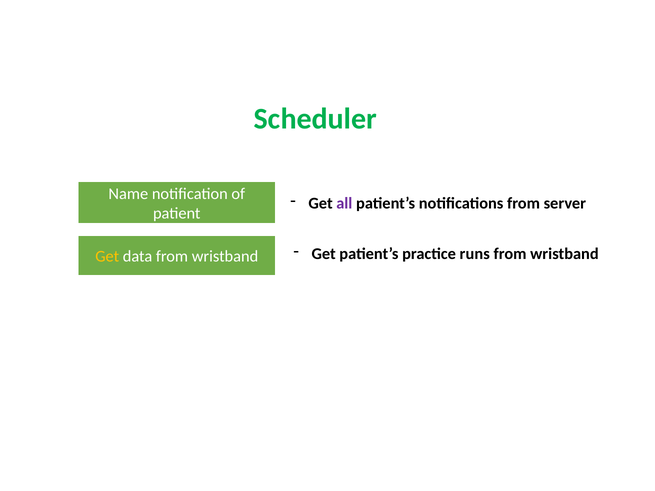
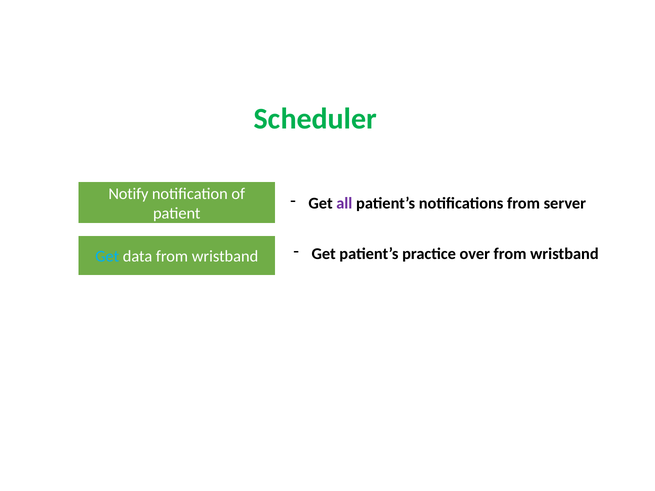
Name: Name -> Notify (128, 194)
runs: runs -> over (475, 254)
Get colour: yellow -> light blue (107, 257)
